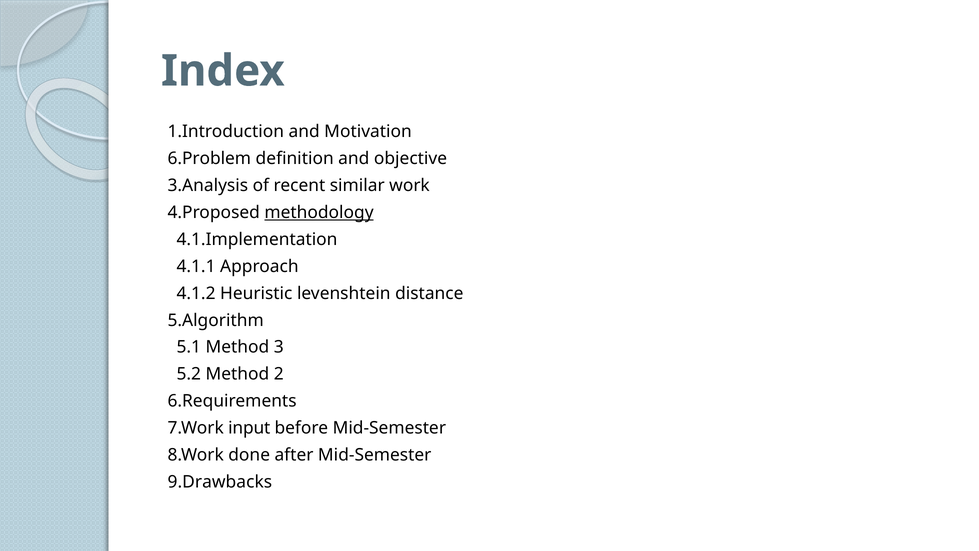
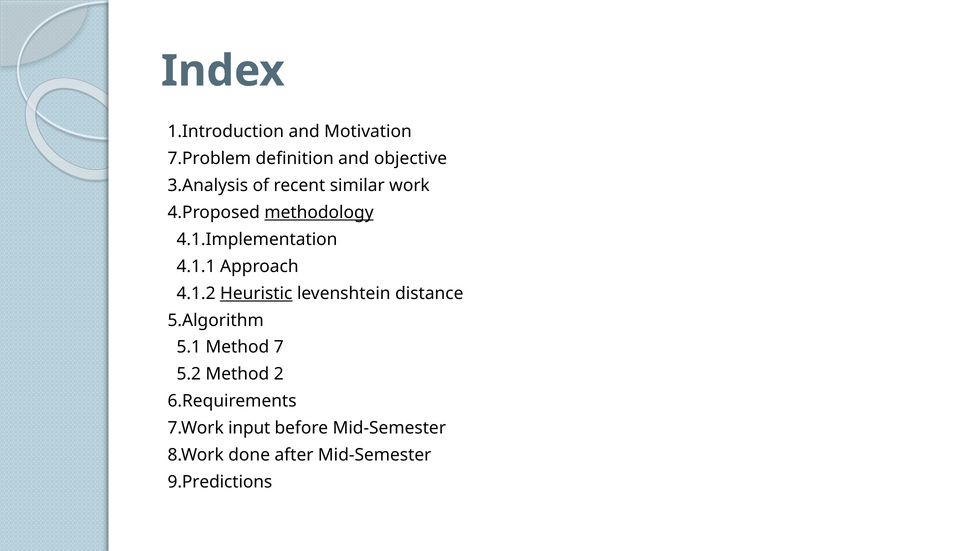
6.Problem: 6.Problem -> 7.Problem (209, 158)
Heuristic underline: none -> present (256, 293)
3: 3 -> 7 (279, 347)
9.Drawbacks: 9.Drawbacks -> 9.Predictions (220, 482)
